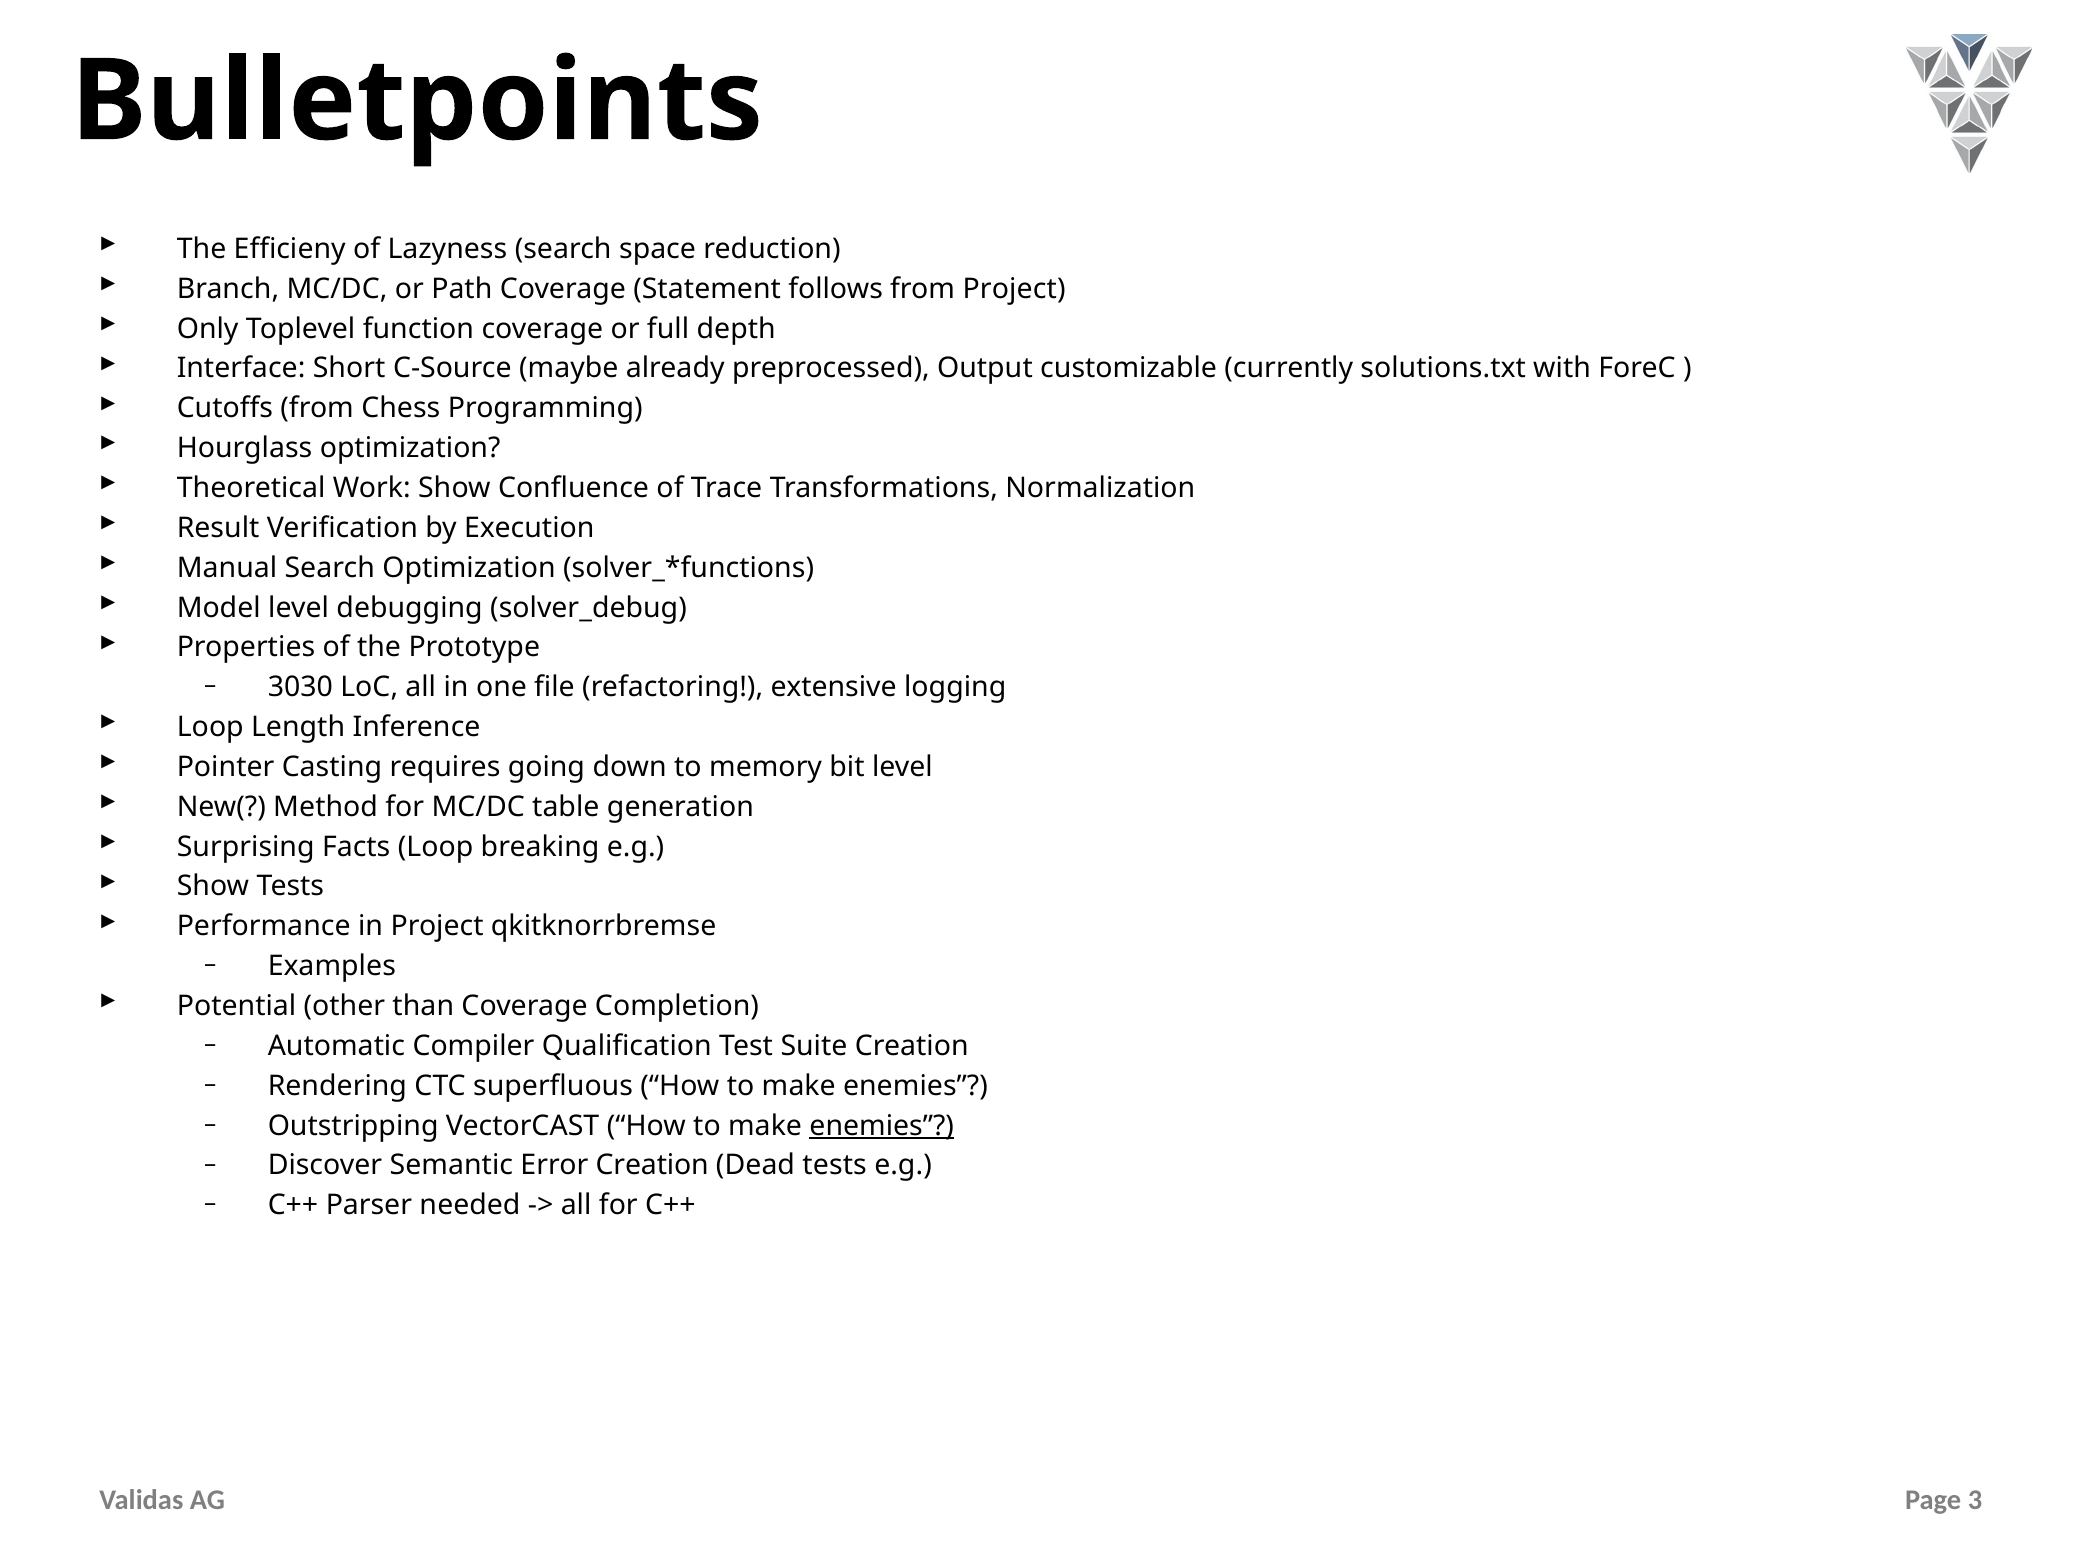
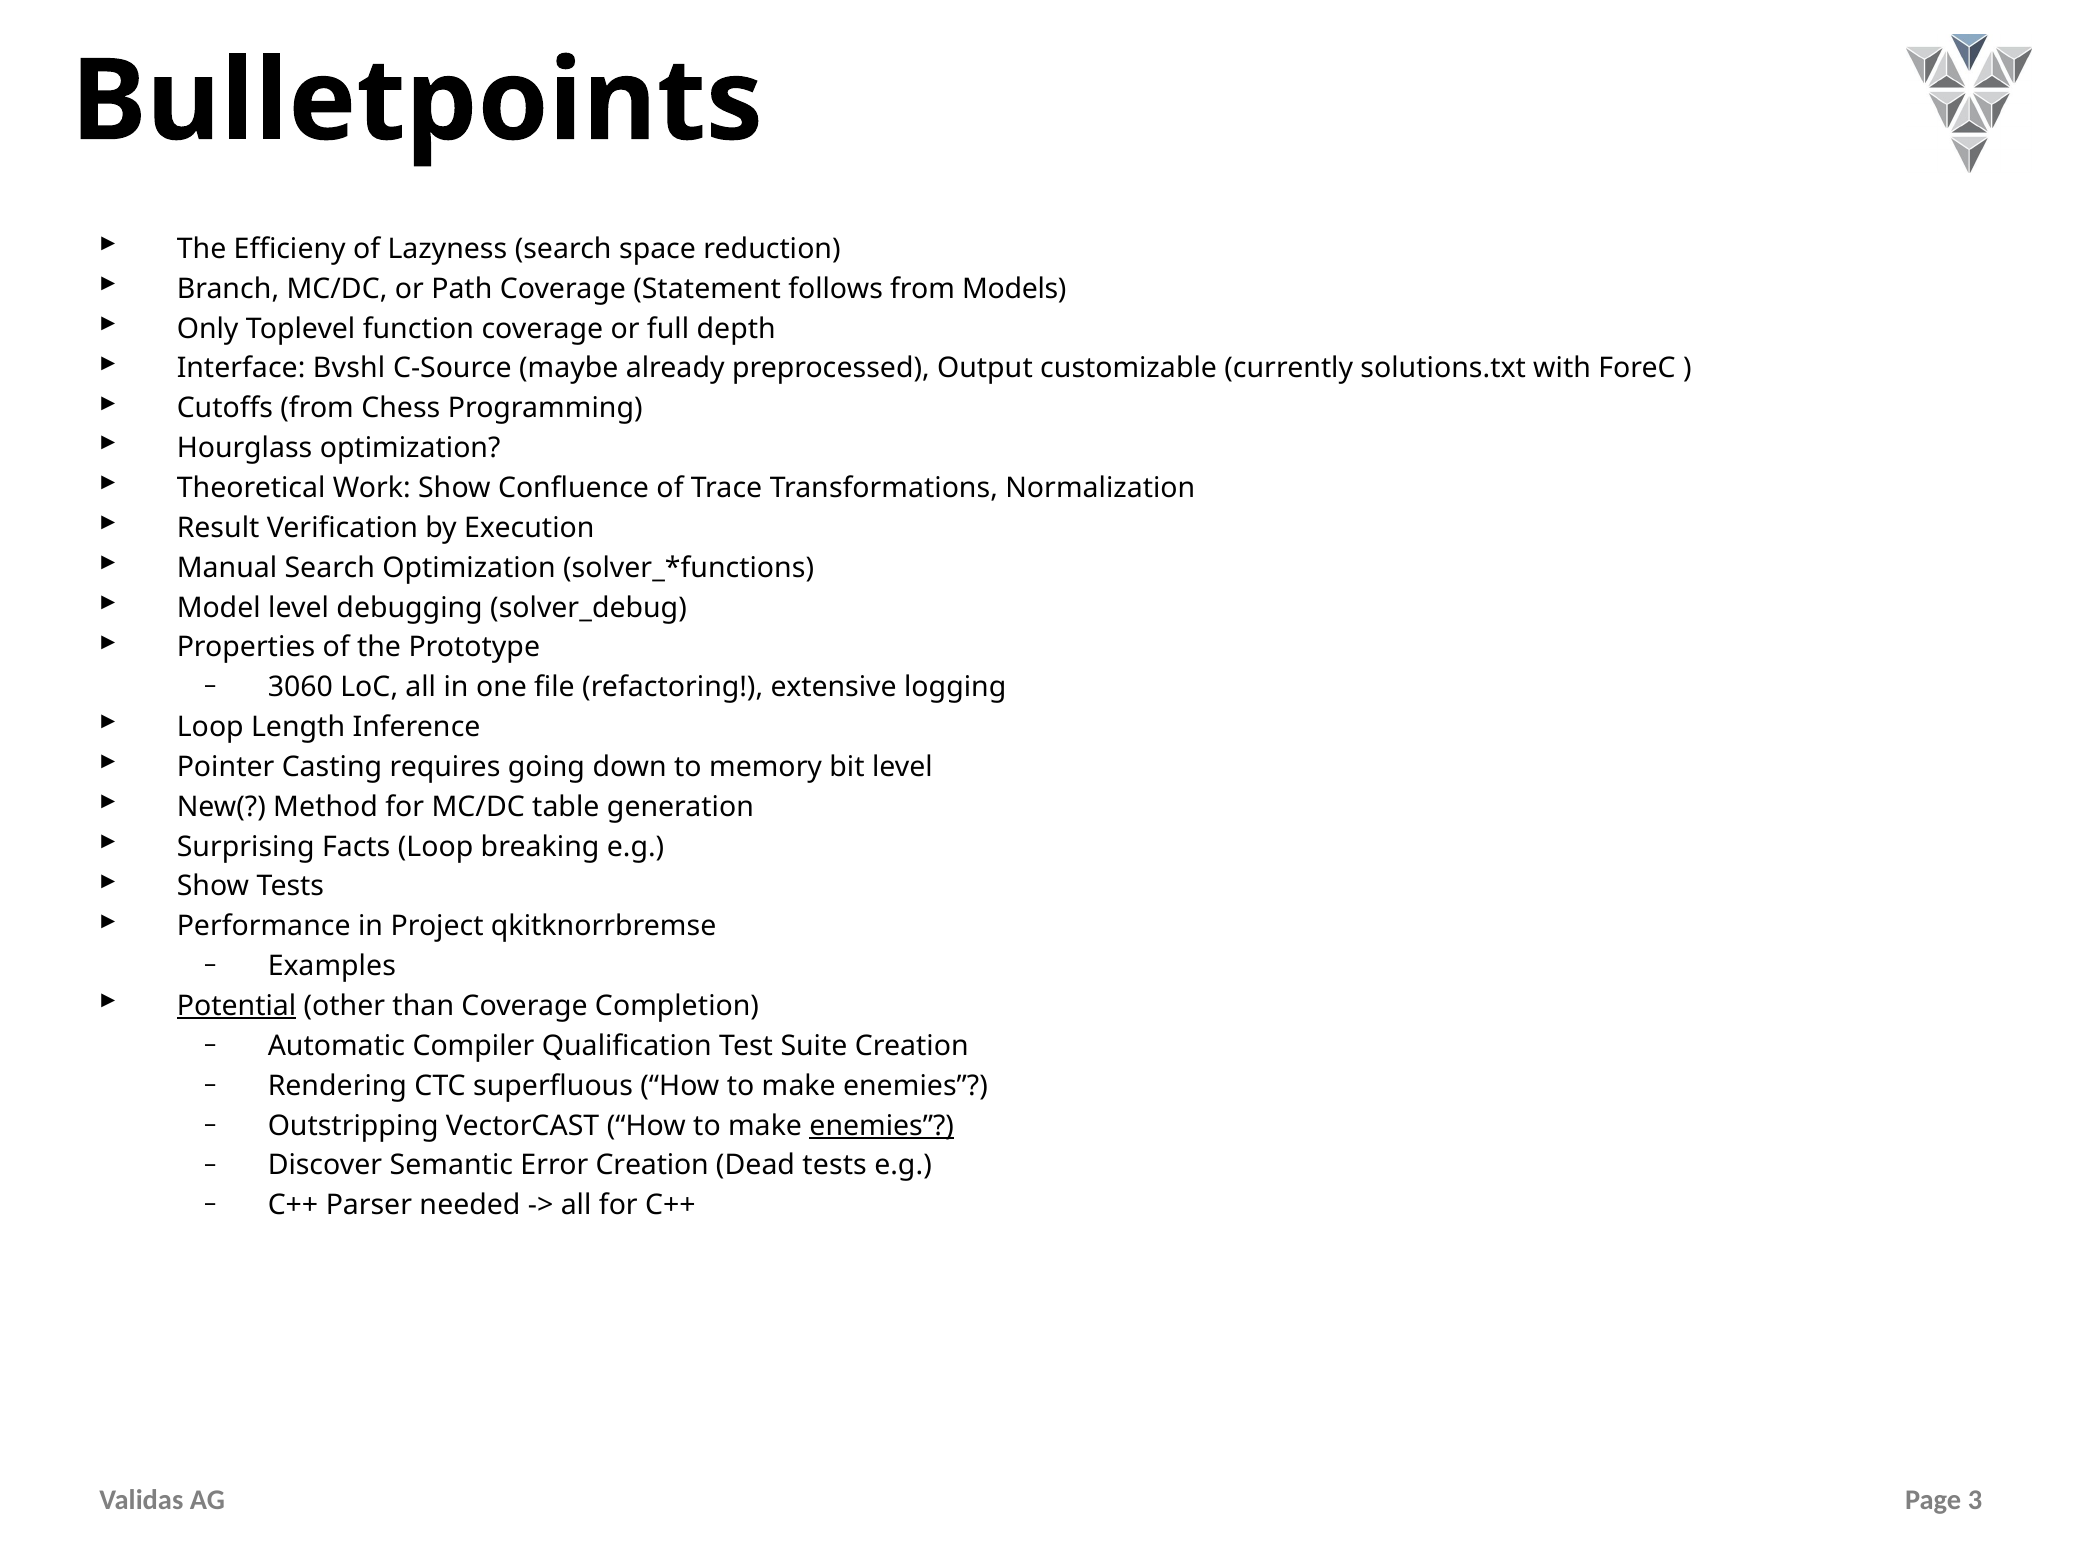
from Project: Project -> Models (1014, 289)
Short: Short -> Bvshl (349, 369)
3030: 3030 -> 3060 (300, 688)
Potential underline: none -> present (237, 1007)
